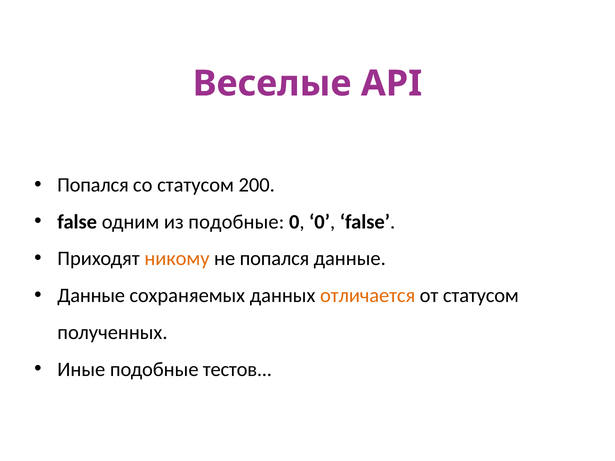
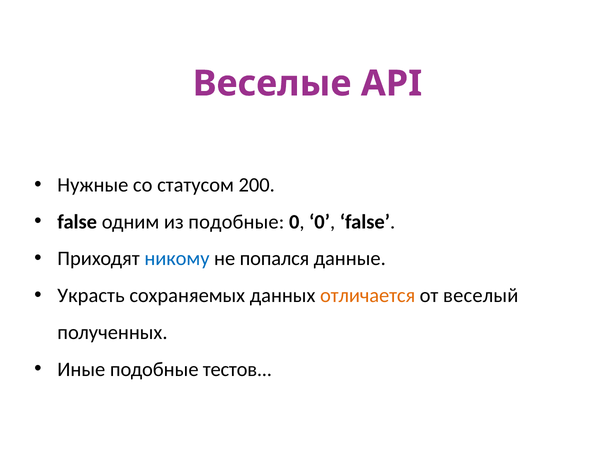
Попался: Попался -> Нужные (93, 185)
никому colour: orange -> blue (177, 259)
Данные: Данные -> Украсть (91, 296)
от статусом: статусом -> веселый (481, 296)
